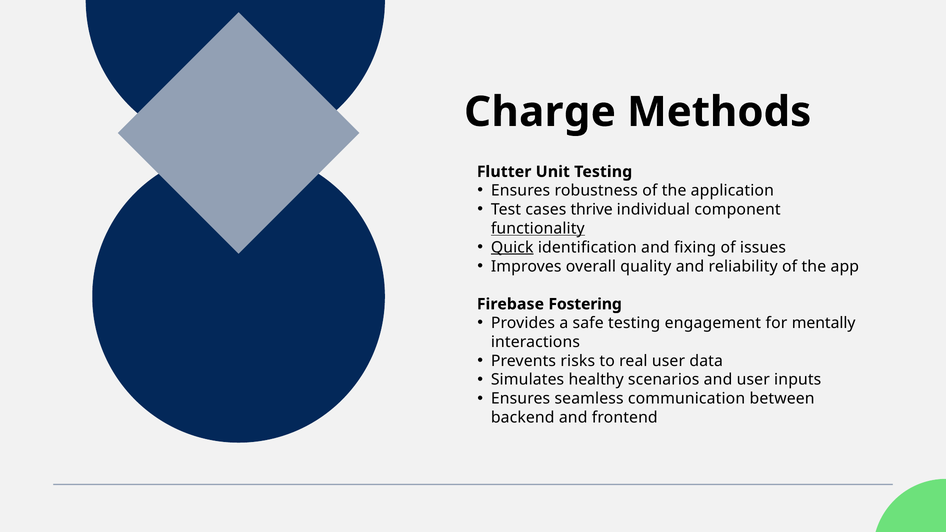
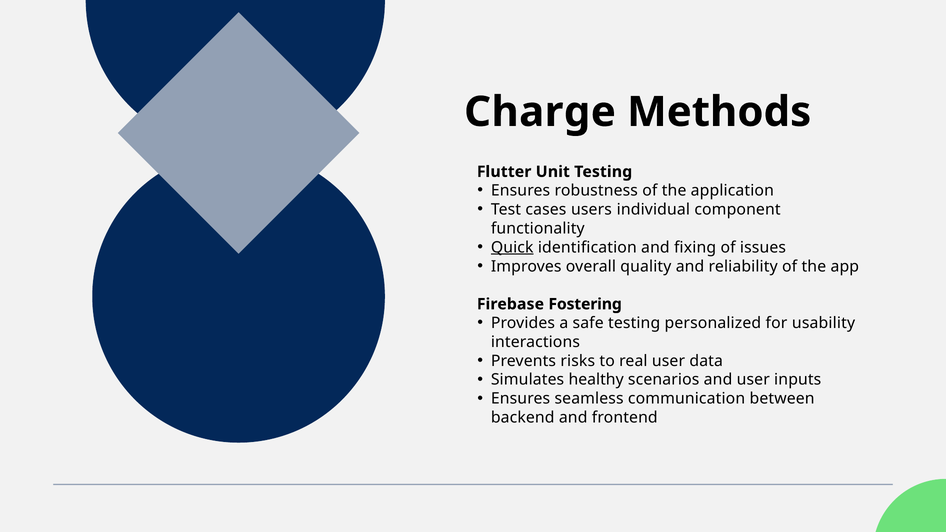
thrive: thrive -> users (591, 210)
functionality underline: present -> none (538, 229)
engagement: engagement -> personalized (713, 323)
mentally: mentally -> usability (824, 323)
